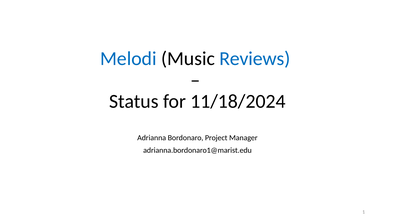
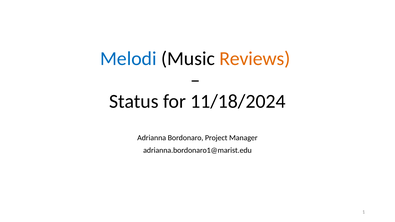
Reviews colour: blue -> orange (255, 59)
